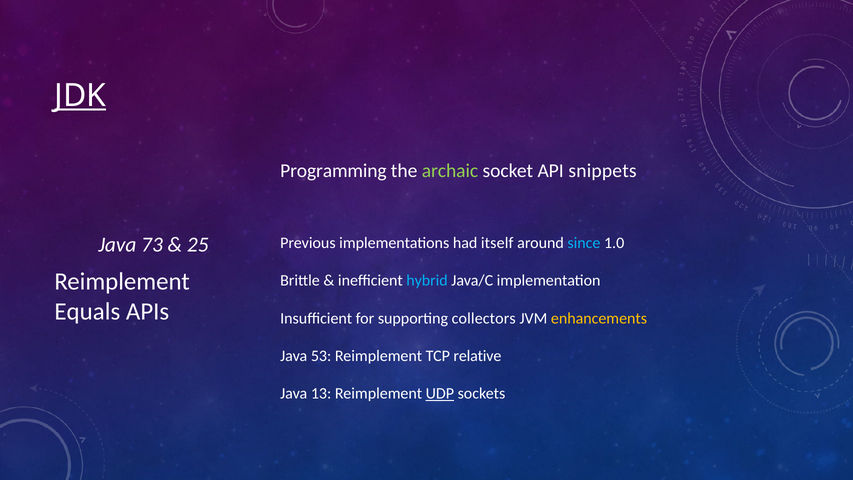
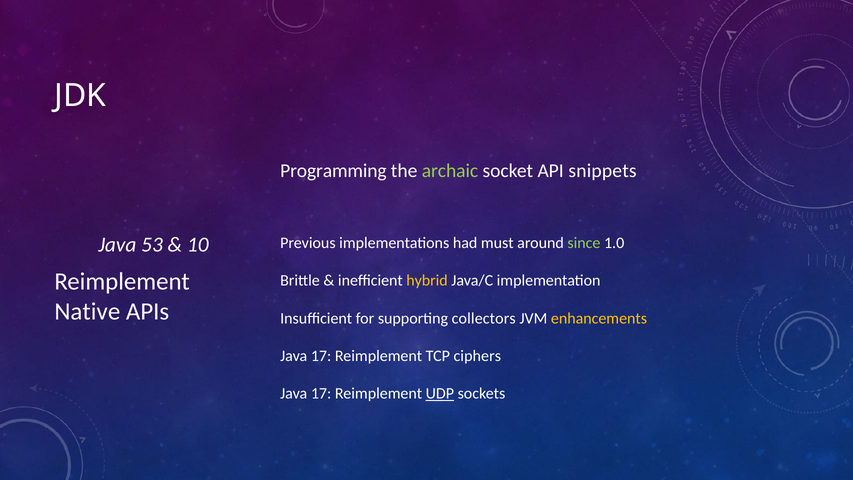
JDK underline: present -> none (80, 96)
73: 73 -> 53 (152, 245)
25: 25 -> 10 (198, 245)
itself: itself -> must (497, 243)
since colour: light blue -> light green (584, 243)
hybrid colour: light blue -> yellow (427, 280)
Equals: Equals -> Native (87, 311)
53: 53 -> 17 (321, 356)
relative: relative -> ciphers (477, 356)
13: 13 -> 17 (321, 393)
